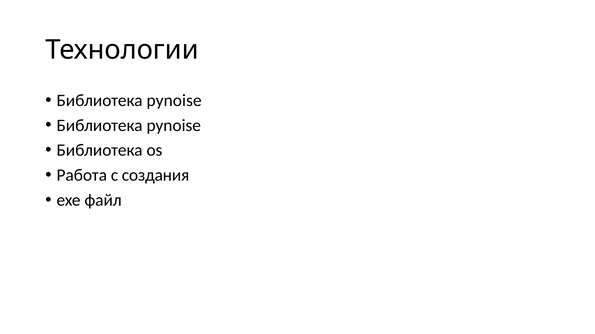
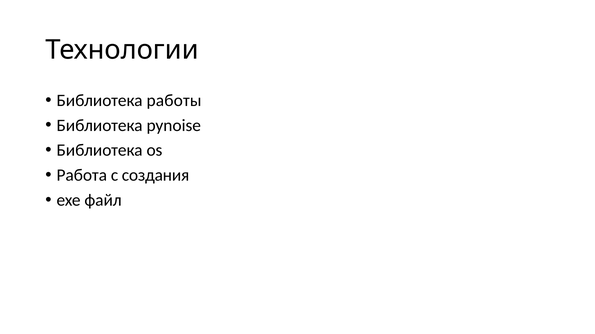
pynoise: pynoise -> работы (174, 101)
